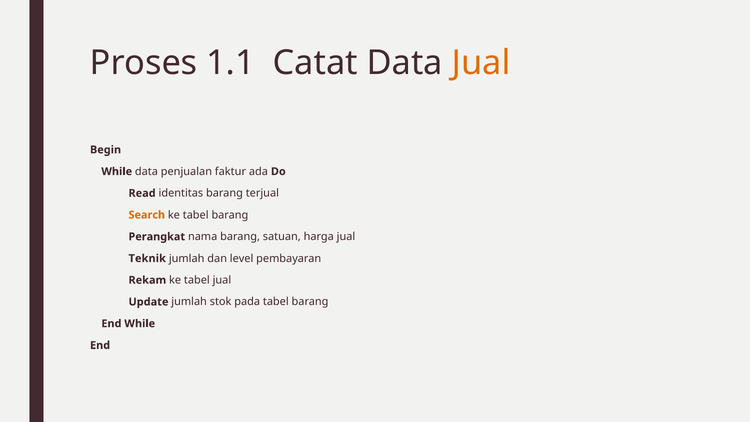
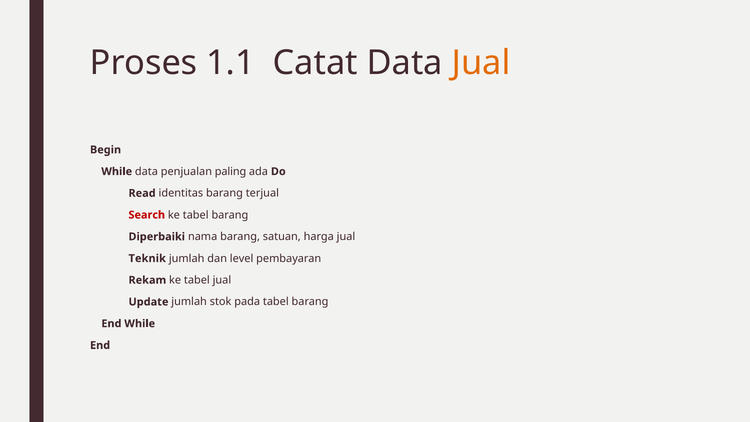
faktur: faktur -> paling (231, 171)
Search colour: orange -> red (147, 215)
Perangkat: Perangkat -> Diperbaiki (157, 237)
